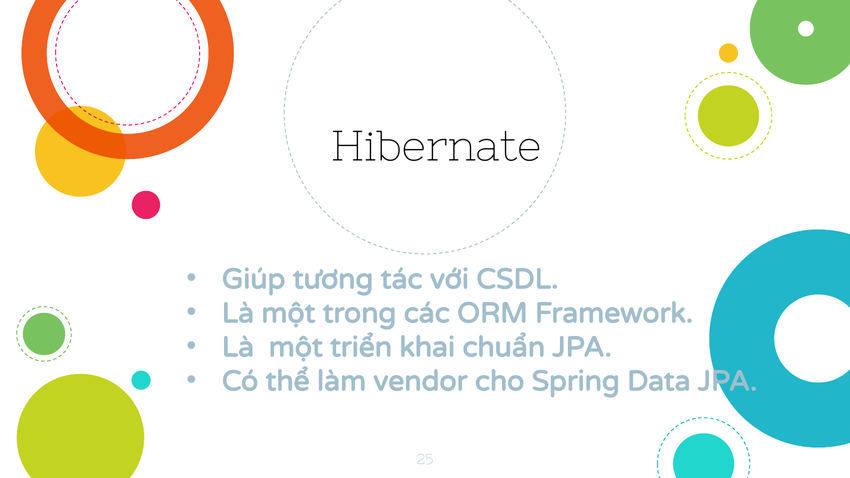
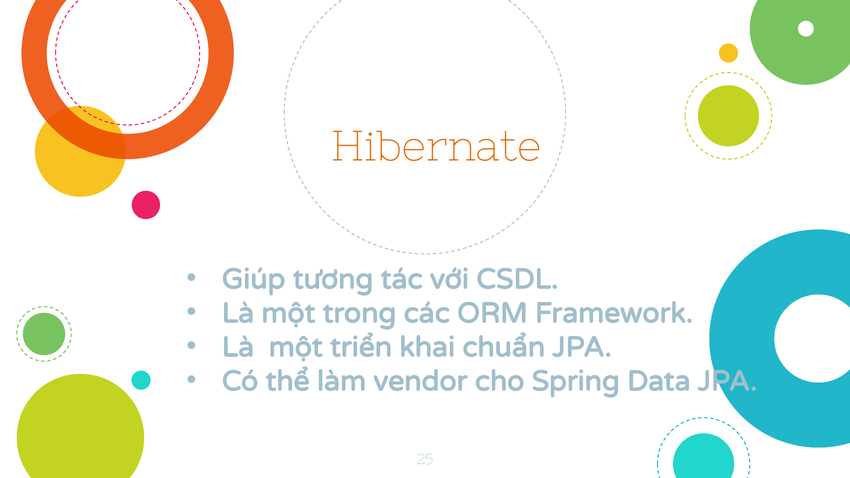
Hibernate colour: black -> orange (436, 147)
